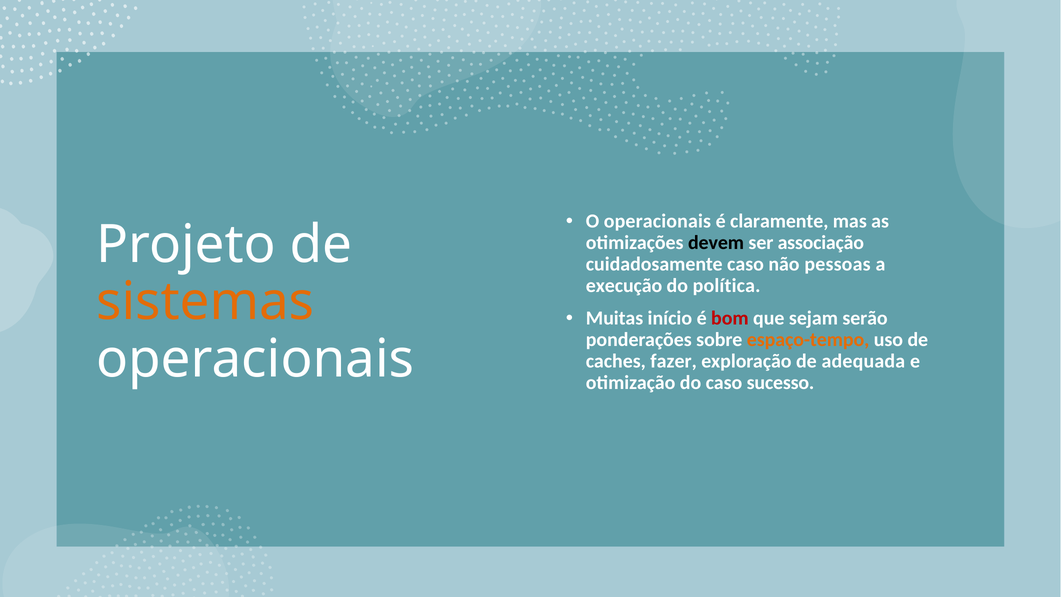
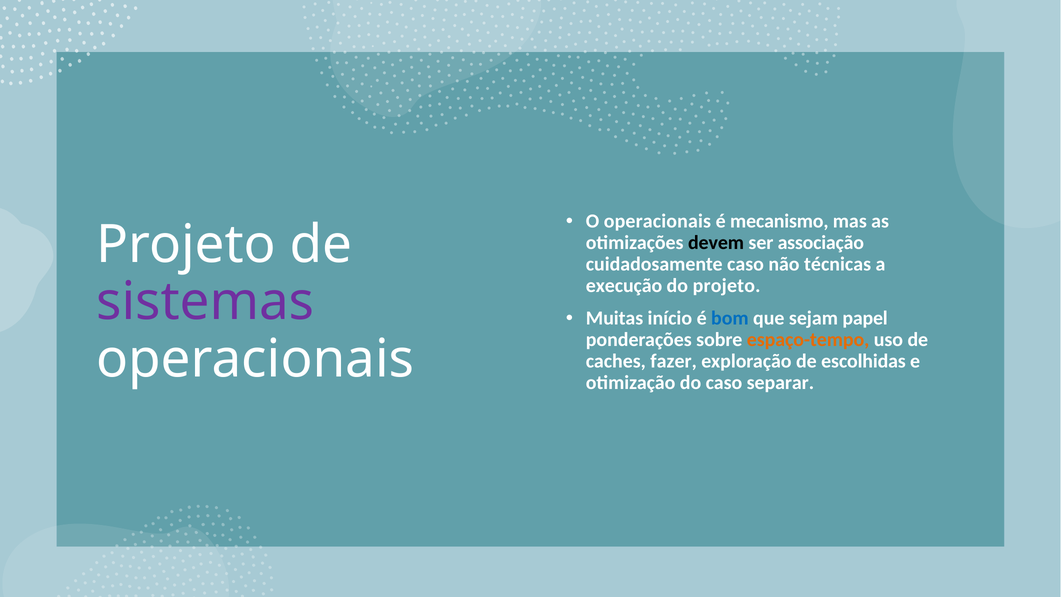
claramente: claramente -> mecanismo (779, 221)
pessoas: pessoas -> técnicas (838, 264)
do política: política -> projeto (727, 286)
sistemas colour: orange -> purple (205, 302)
bom colour: red -> blue (730, 318)
serão: serão -> papel (865, 318)
adequada: adequada -> escolhidas (864, 361)
sucesso: sucesso -> separar (780, 383)
